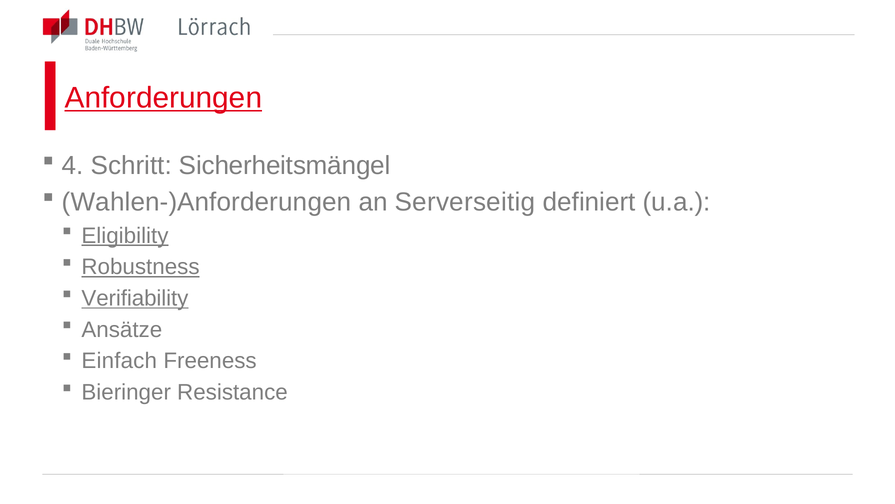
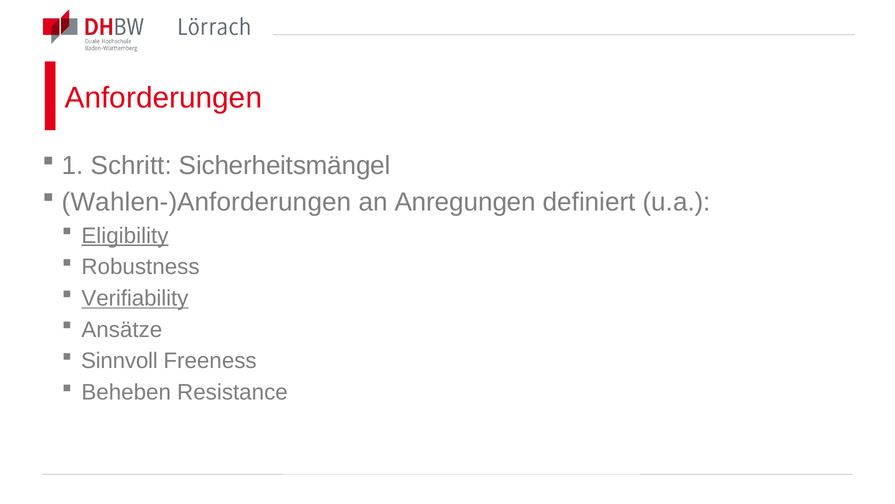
Anforderungen underline: present -> none (163, 98)
4: 4 -> 1 (73, 165)
Serverseitig: Serverseitig -> Anregungen (465, 202)
Robustness underline: present -> none (141, 267)
Einfach: Einfach -> Sinnvoll (119, 361)
Bieringer: Bieringer -> Beheben (126, 392)
